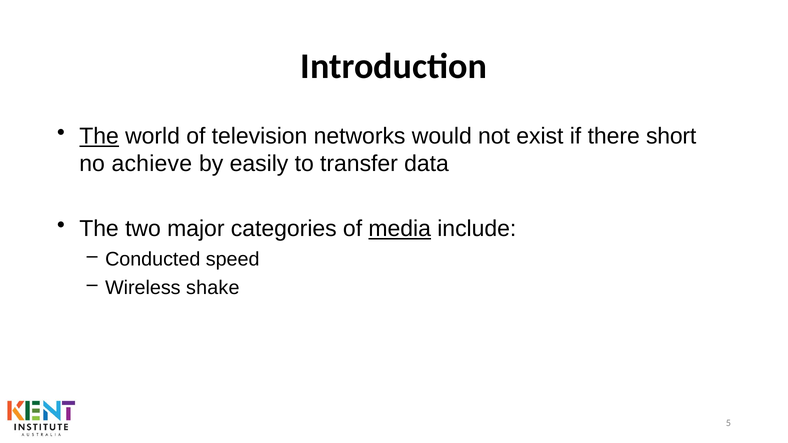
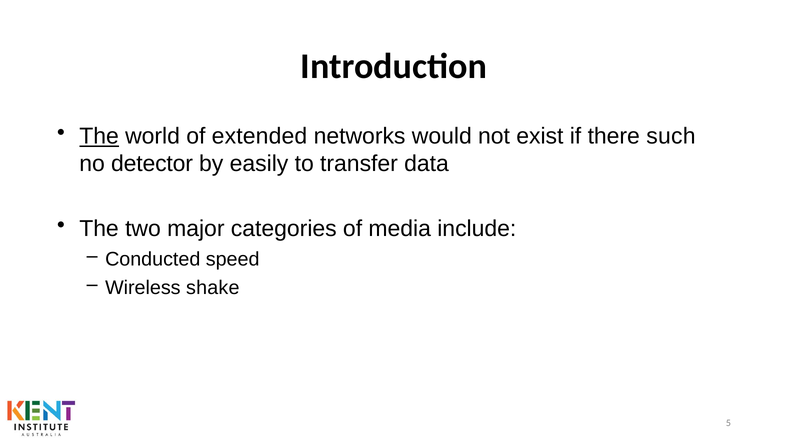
television: television -> extended (259, 136)
short: short -> such (671, 136)
achieve: achieve -> detector (152, 164)
media underline: present -> none (400, 229)
